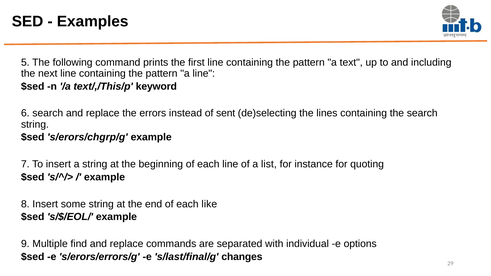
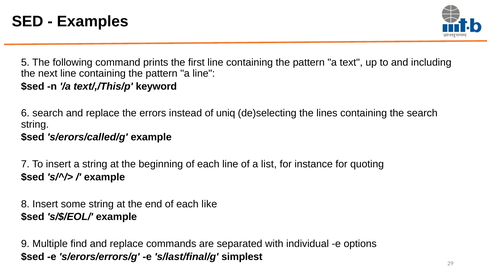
sent: sent -> uniq (226, 113)
s/erors/chgrp/g: s/erors/chgrp/g -> s/erors/called/g (87, 137)
changes: changes -> simplest (242, 257)
